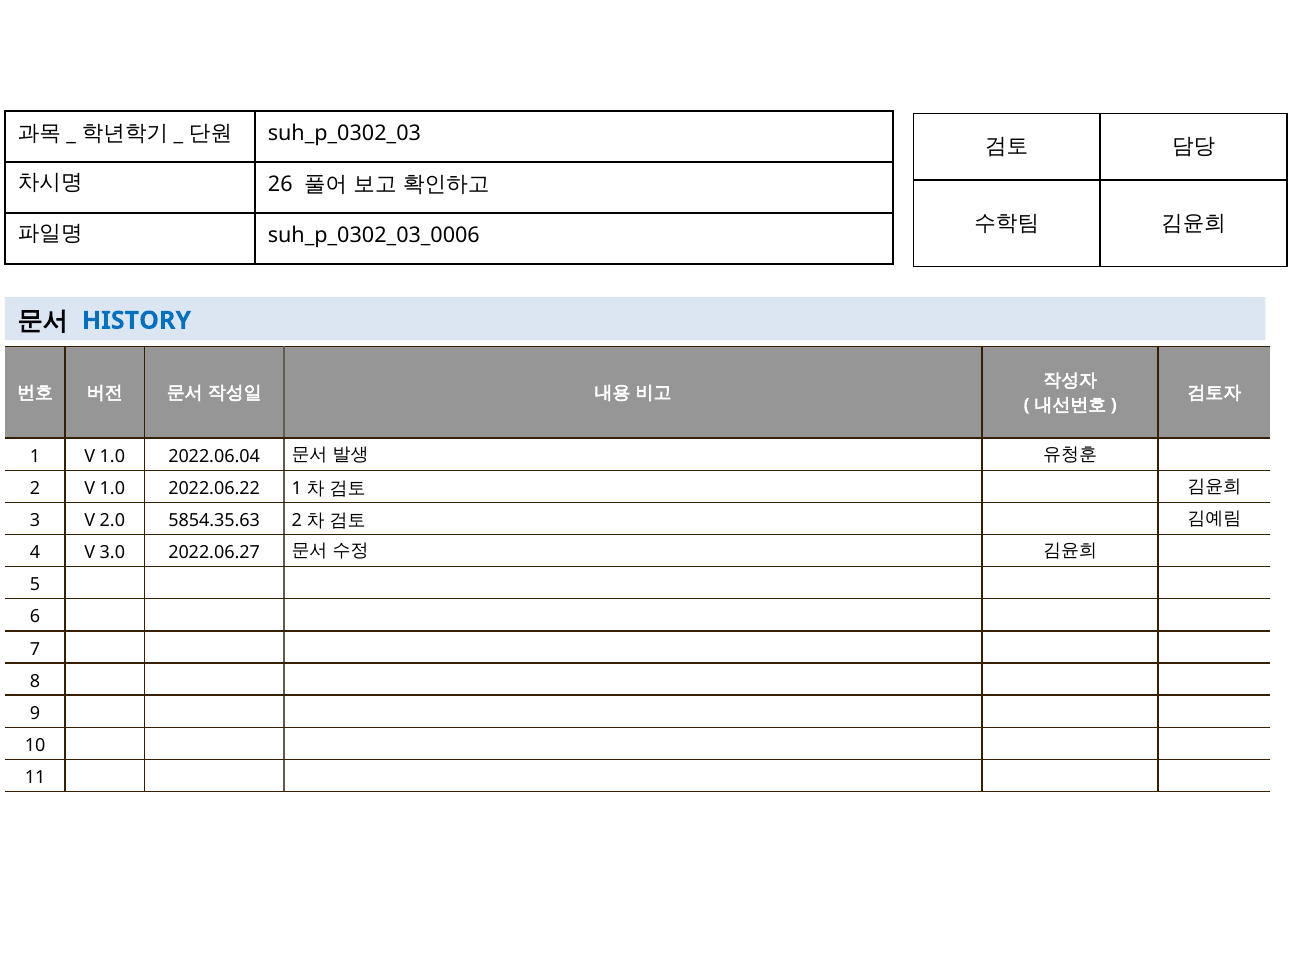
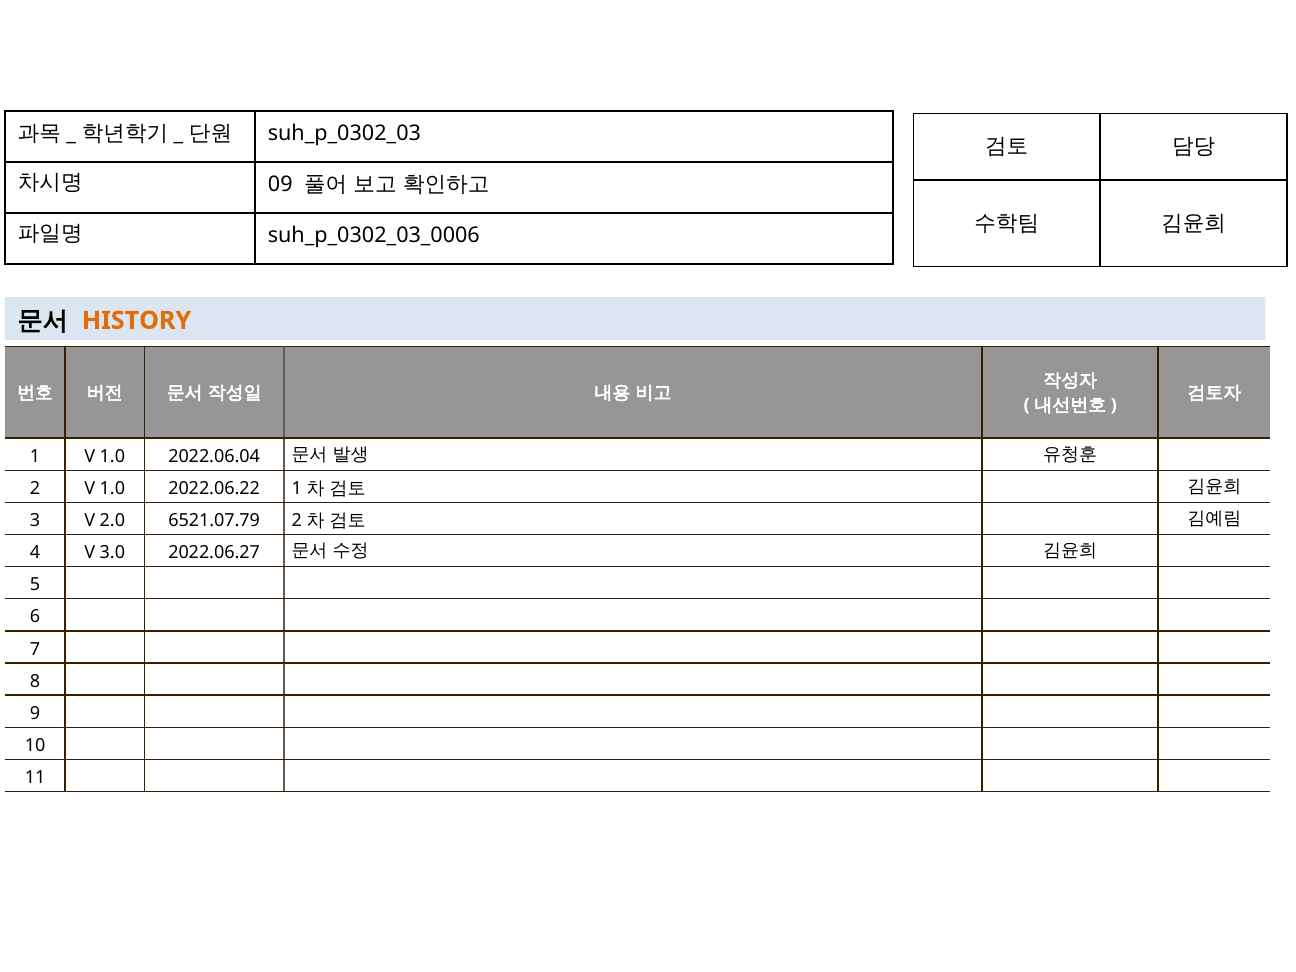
26: 26 -> 09 (280, 184)
HISTORY colour: blue -> orange (137, 320)
5854.35.63: 5854.35.63 -> 6521.07.79 (214, 521)
